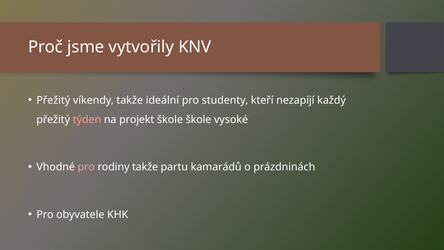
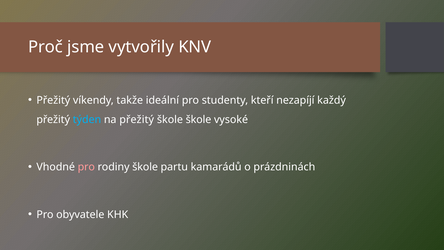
týden colour: pink -> light blue (87, 119)
na projekt: projekt -> přežitý (137, 119)
rodiny takže: takže -> škole (145, 167)
